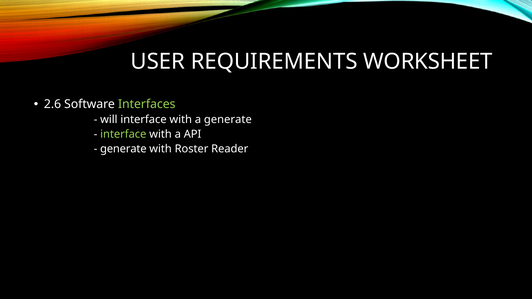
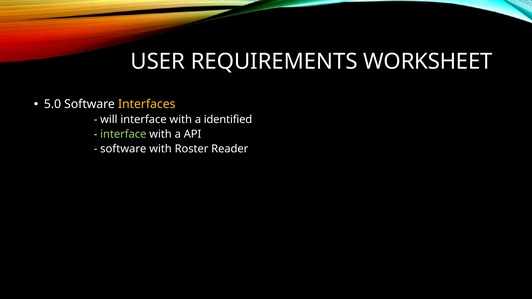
2.6: 2.6 -> 5.0 (52, 104)
Interfaces colour: light green -> yellow (147, 104)
a generate: generate -> identified (228, 120)
generate: generate -> software (123, 149)
